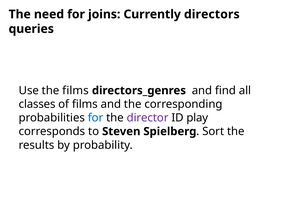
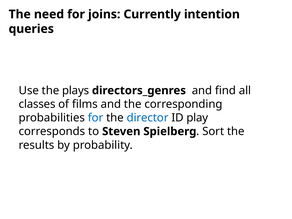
directors: directors -> intention (212, 14)
the films: films -> plays (76, 91)
director colour: purple -> blue (148, 118)
